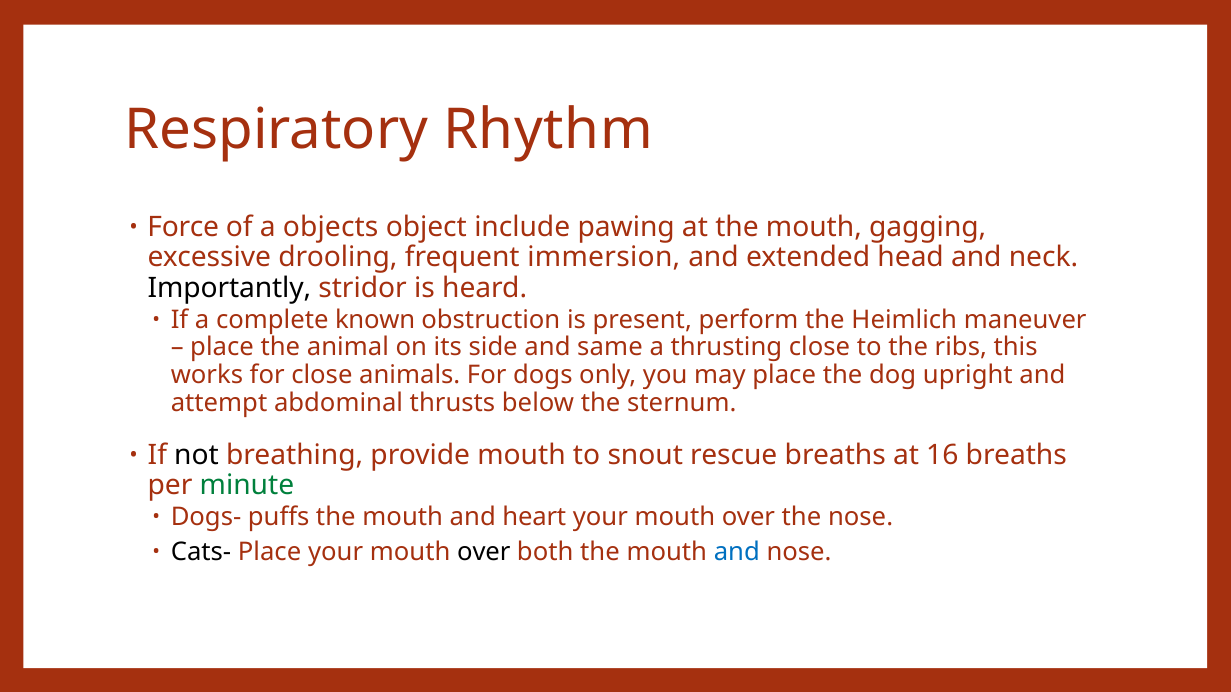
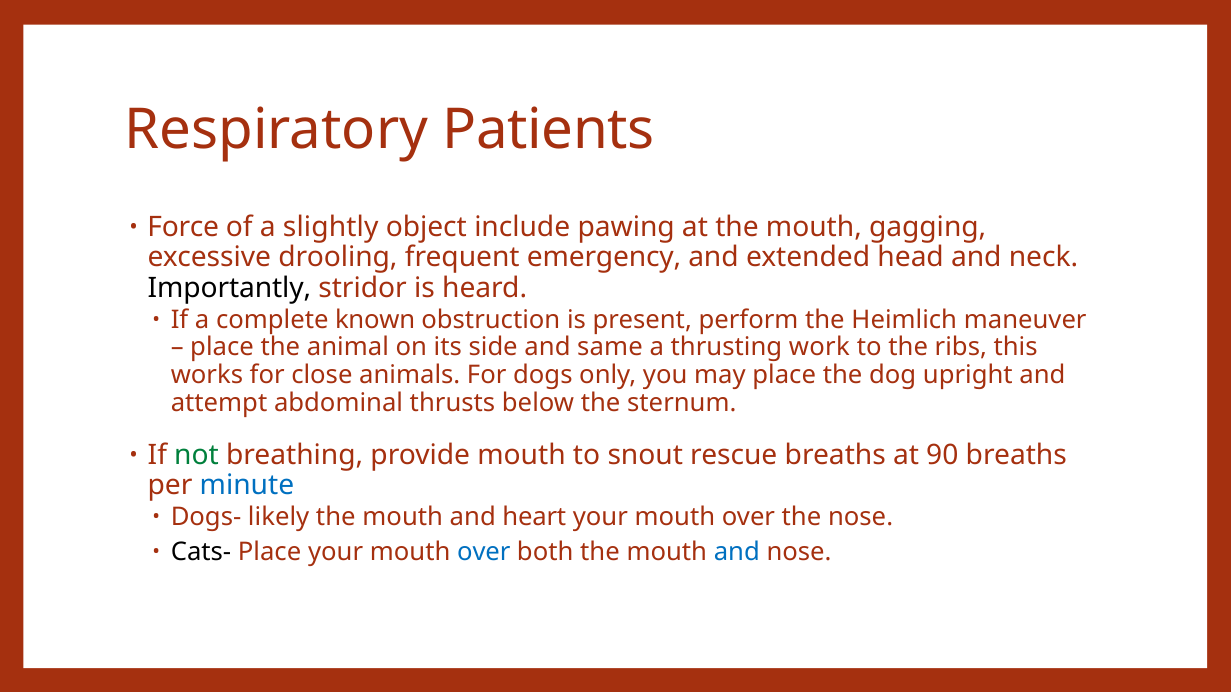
Rhythm: Rhythm -> Patients (549, 130)
objects: objects -> slightly (331, 227)
immersion: immersion -> emergency (604, 258)
thrusting close: close -> work (819, 348)
not colour: black -> green (196, 455)
16: 16 -> 90 (942, 455)
minute colour: green -> blue (247, 486)
puffs: puffs -> likely (279, 517)
over colour: black -> blue (484, 553)
